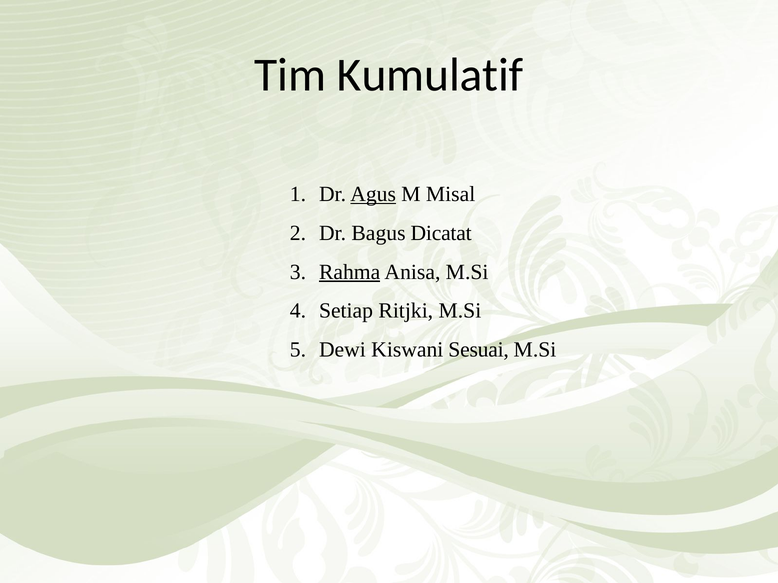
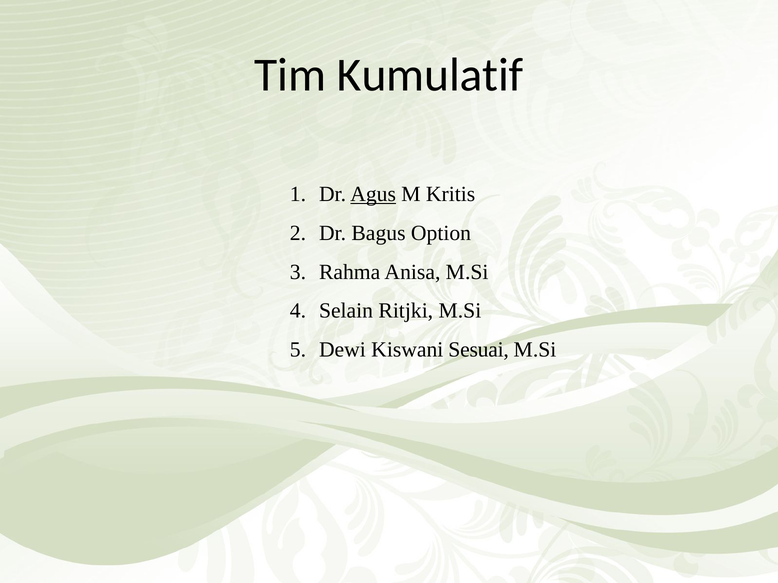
Misal: Misal -> Kritis (451, 194)
Dicatat: Dicatat -> Option (441, 233)
Rahma underline: present -> none (350, 272)
Setiap: Setiap -> Selain (346, 311)
